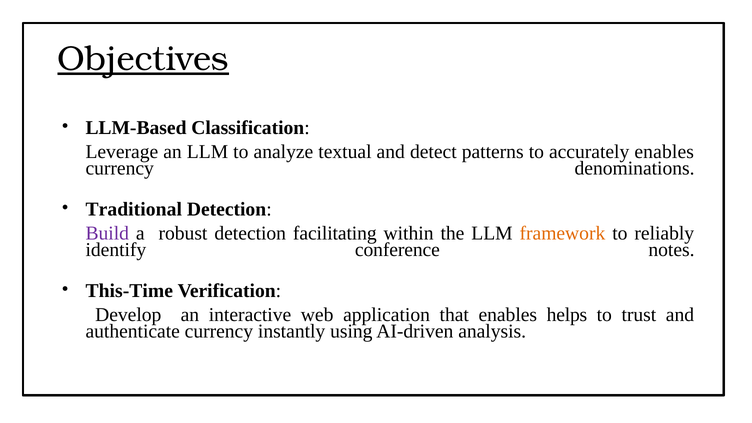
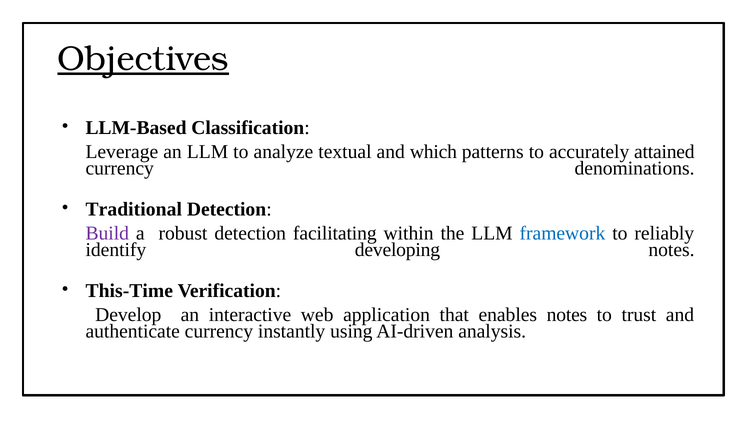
detect: detect -> which (433, 152)
accurately enables: enables -> attained (664, 152)
framework colour: orange -> blue (562, 233)
conference: conference -> developing (397, 250)
enables helps: helps -> notes (567, 315)
